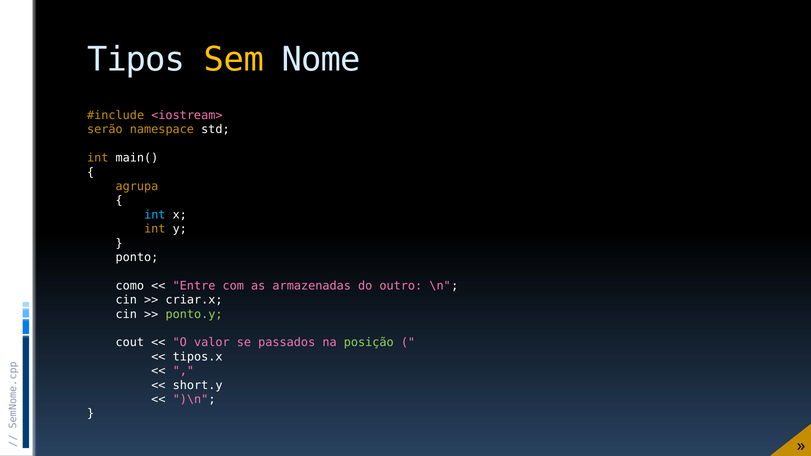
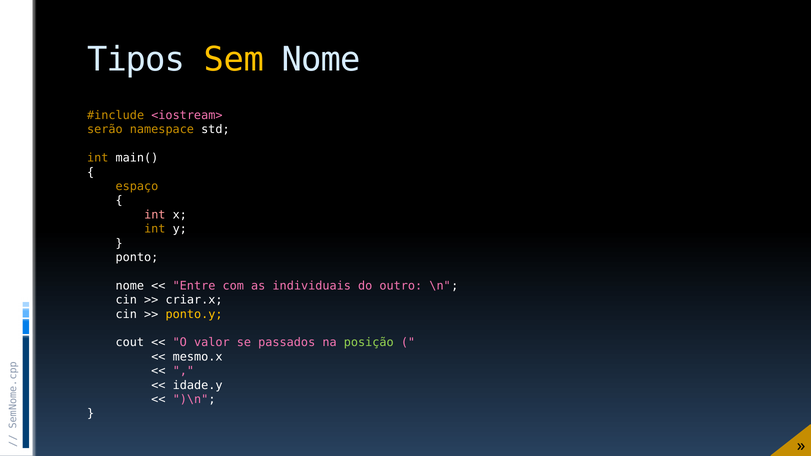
agrupa: agrupa -> espaço (137, 186)
int colour: light blue -> pink (155, 215)
como: como -> nome (130, 286)
armazenadas: armazenadas -> individuais (312, 286)
ponto.y colour: light green -> yellow (194, 314)
tipos.x: tipos.x -> mesmo.x (198, 357)
short.y: short.y -> idade.y (198, 385)
